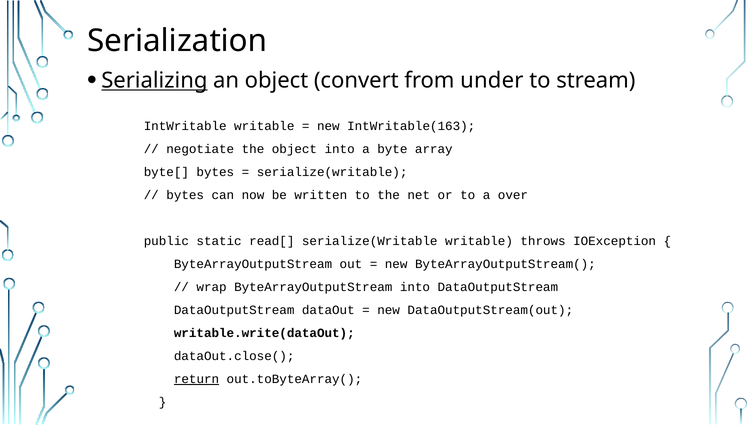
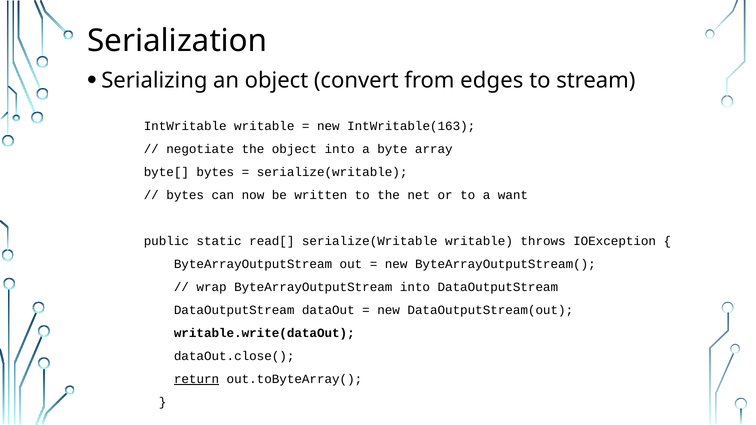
Serializing underline: present -> none (154, 81)
under: under -> edges (492, 81)
over: over -> want (513, 195)
